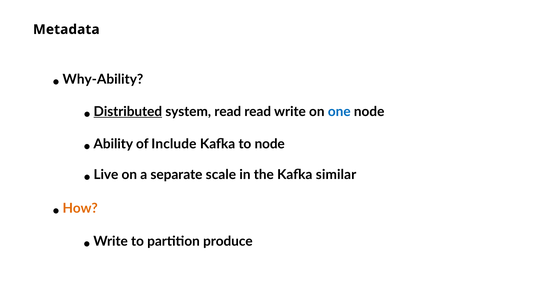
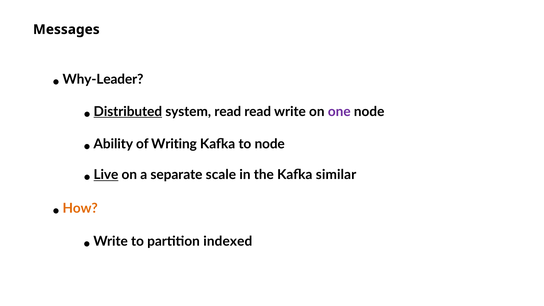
Metadata: Metadata -> Messages (66, 29)
Why-Ability: Why-Ability -> Why-Leader (103, 79)
one colour: blue -> purple (339, 112)
Include: Include -> Writing (174, 144)
Live underline: none -> present (106, 175)
produce: produce -> indexed (228, 241)
